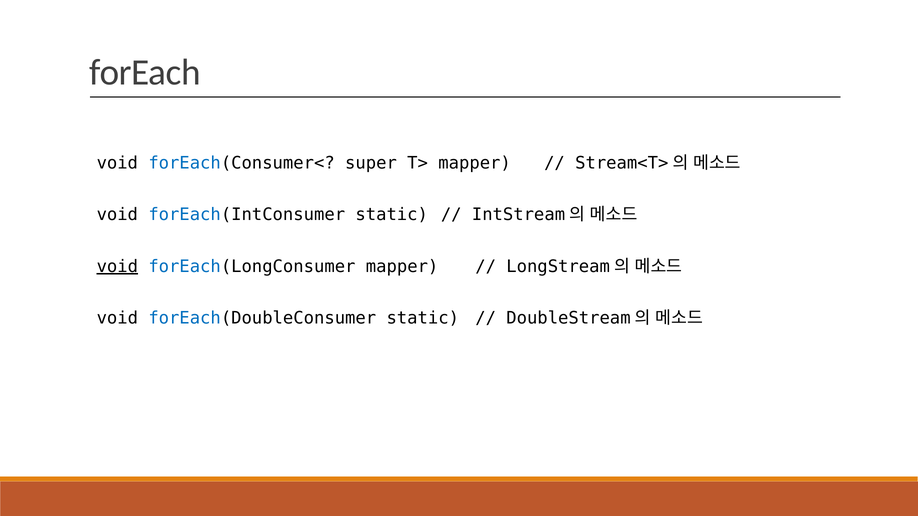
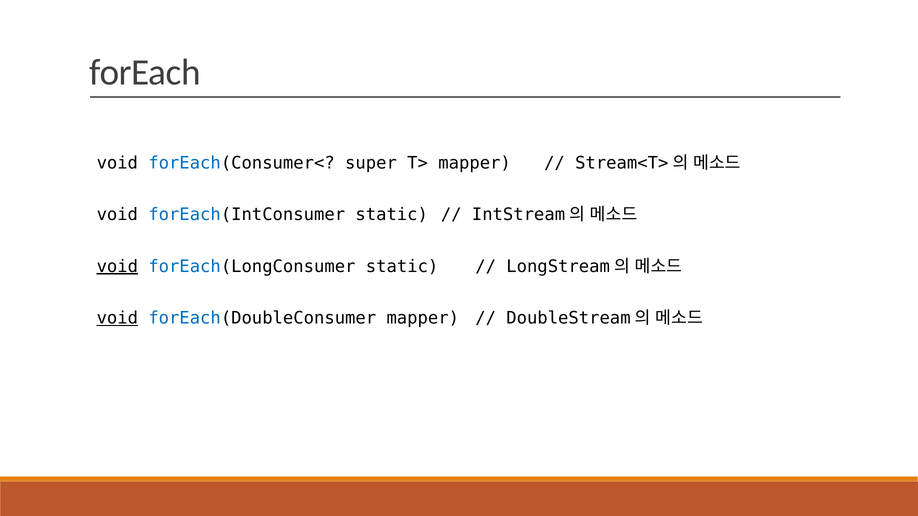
forEach(LongConsumer mapper: mapper -> static (402, 267)
void underline: none -> present (117, 318)
forEach(DoubleConsumer static: static -> mapper (423, 318)
